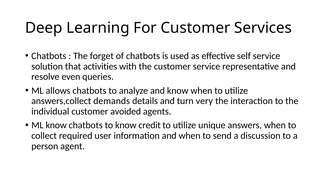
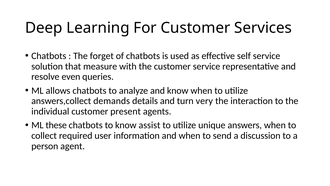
activities: activities -> measure (100, 66)
avoided: avoided -> present (126, 111)
ML know: know -> these (56, 125)
credit: credit -> assist (149, 125)
